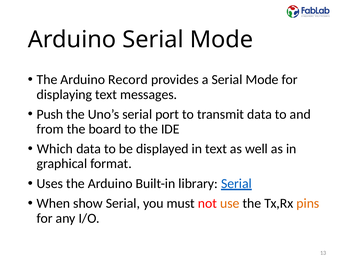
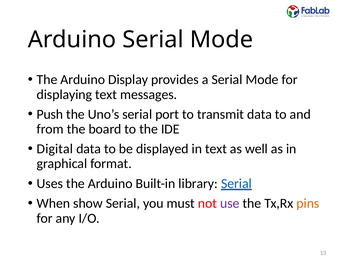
Record: Record -> Display (128, 80)
Which: Which -> Digital (55, 149)
use colour: orange -> purple (230, 204)
